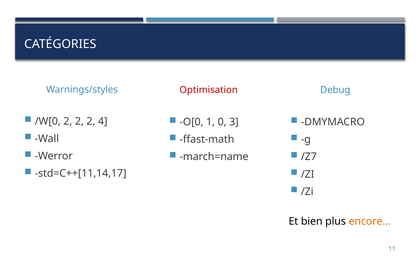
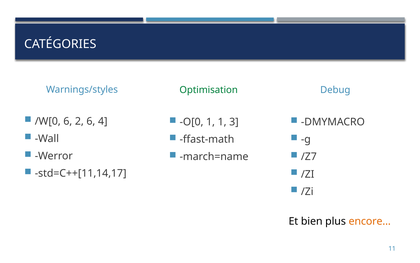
Optimisation colour: red -> green (209, 90)
/W[0 2: 2 -> 6 (68, 121)
2: 2 -> 6 (91, 121)
1 0: 0 -> 1 (222, 122)
